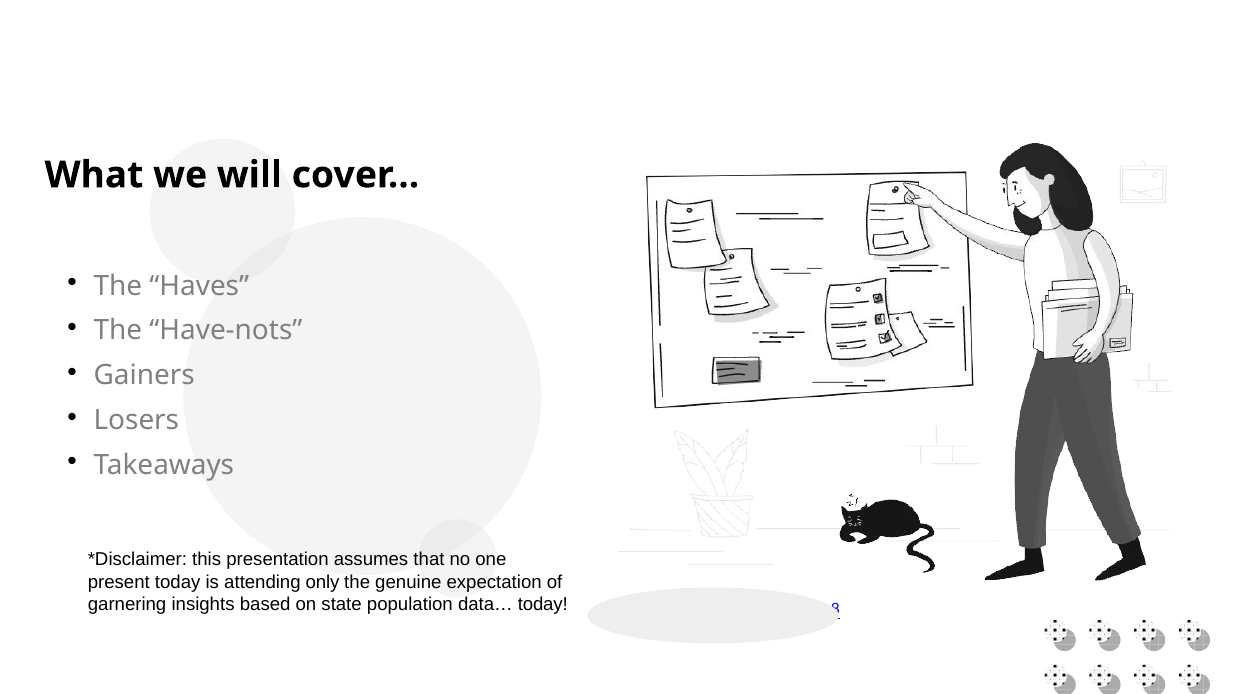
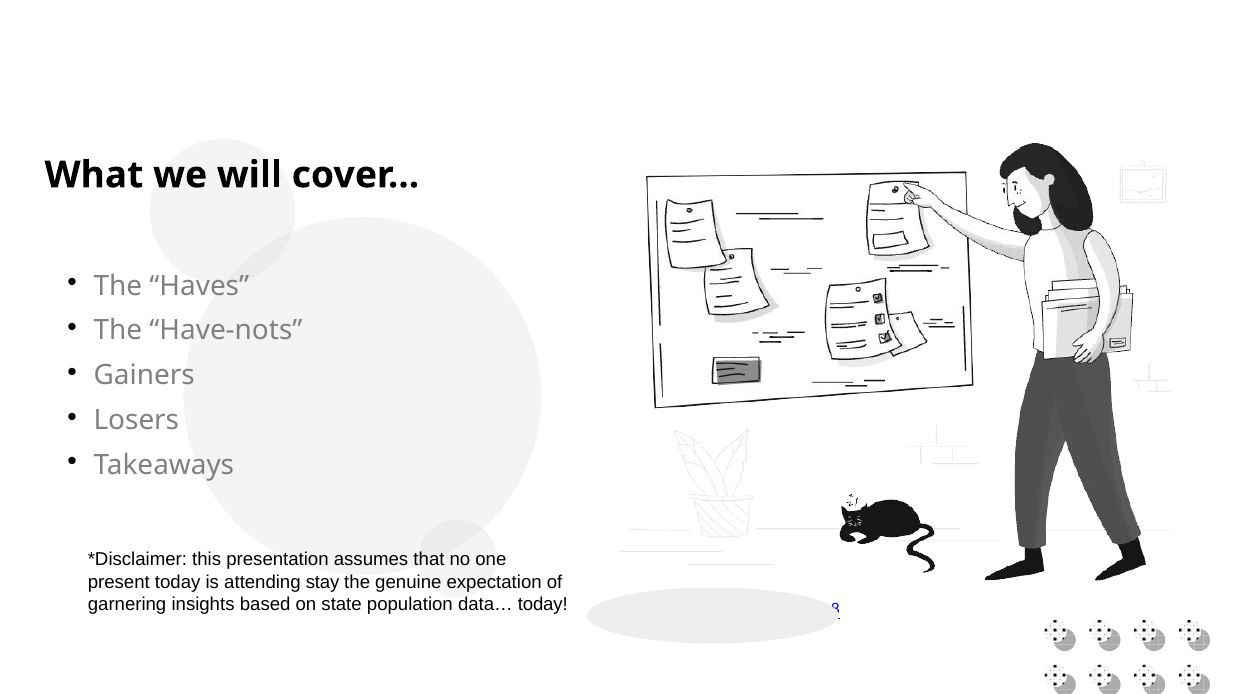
only: only -> stay (323, 582)
